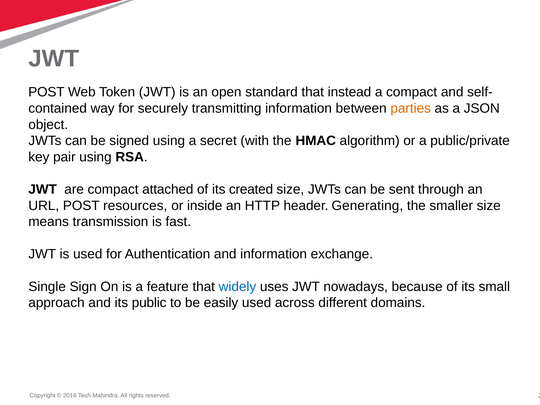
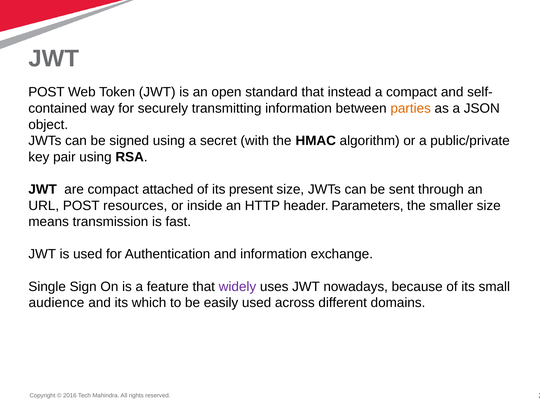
created: created -> present (251, 189)
Generating: Generating -> Parameters (367, 206)
widely colour: blue -> purple (237, 287)
approach: approach -> audience (56, 303)
public: public -> which (149, 303)
